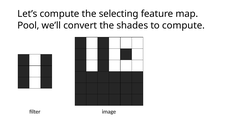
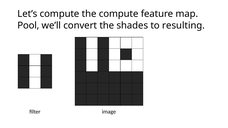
the selecting: selecting -> compute (119, 14)
to compute: compute -> resulting (183, 26)
